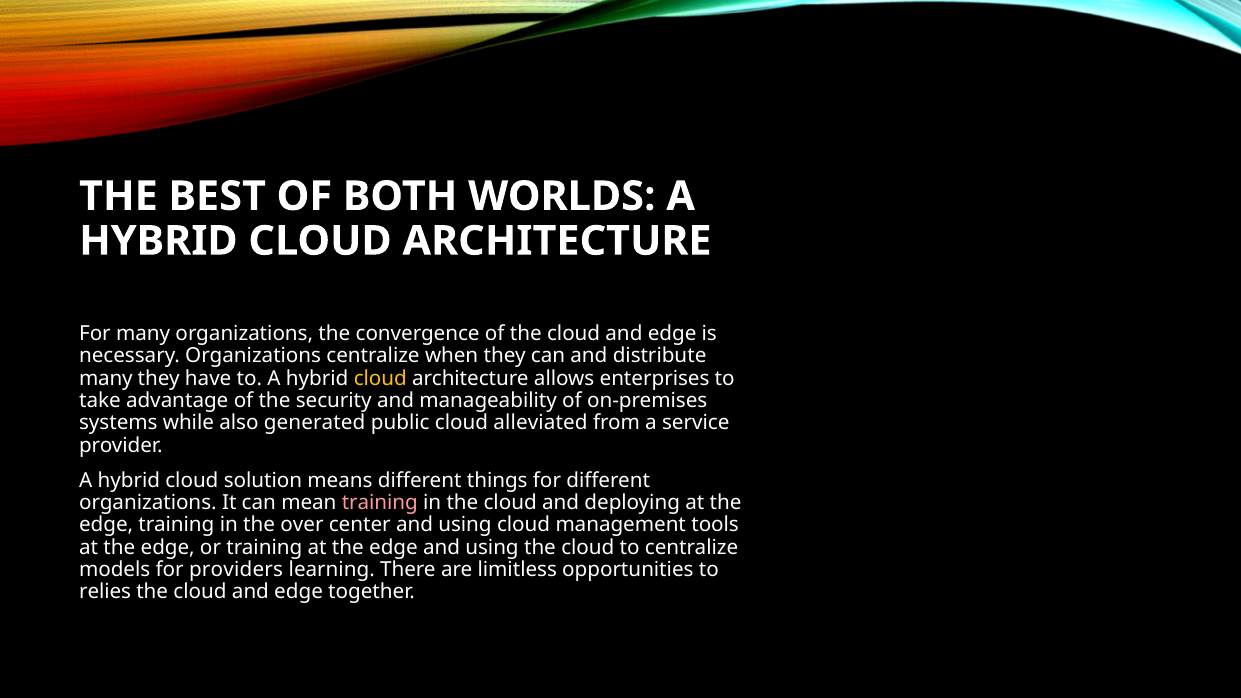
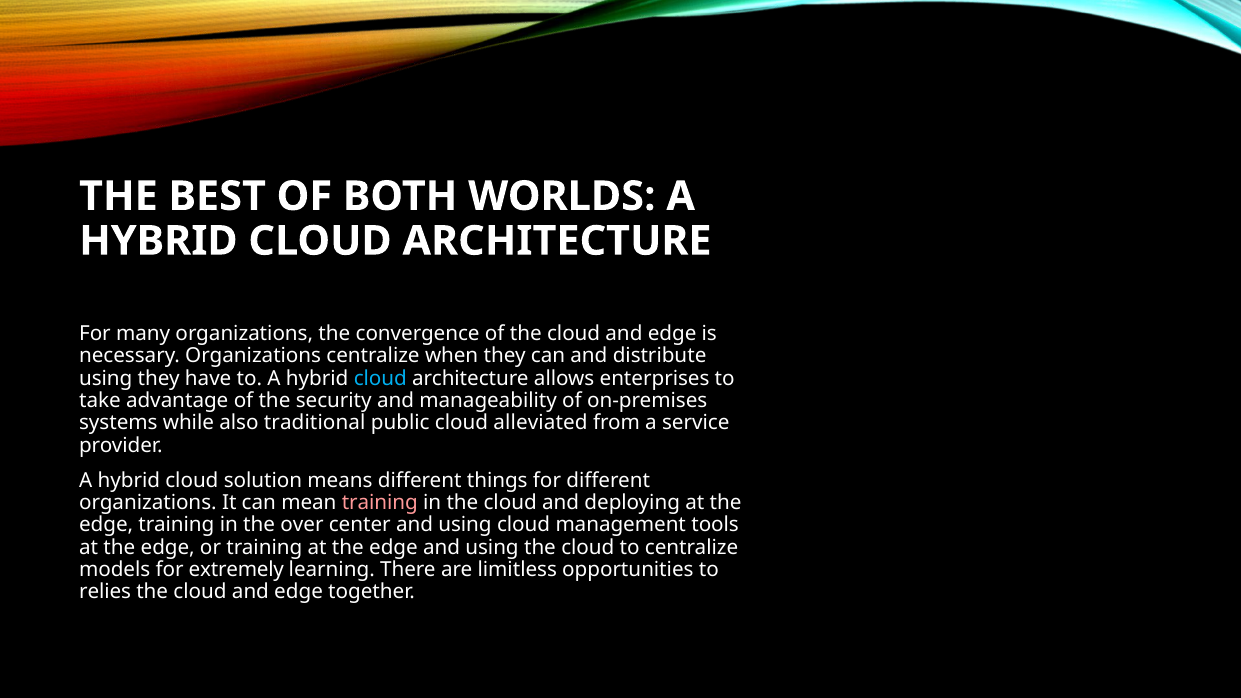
many: many -> using (106, 378)
cloud colour: yellow -> light blue (380, 378)
generated: generated -> traditional (315, 423)
providers: providers -> extremely (236, 570)
